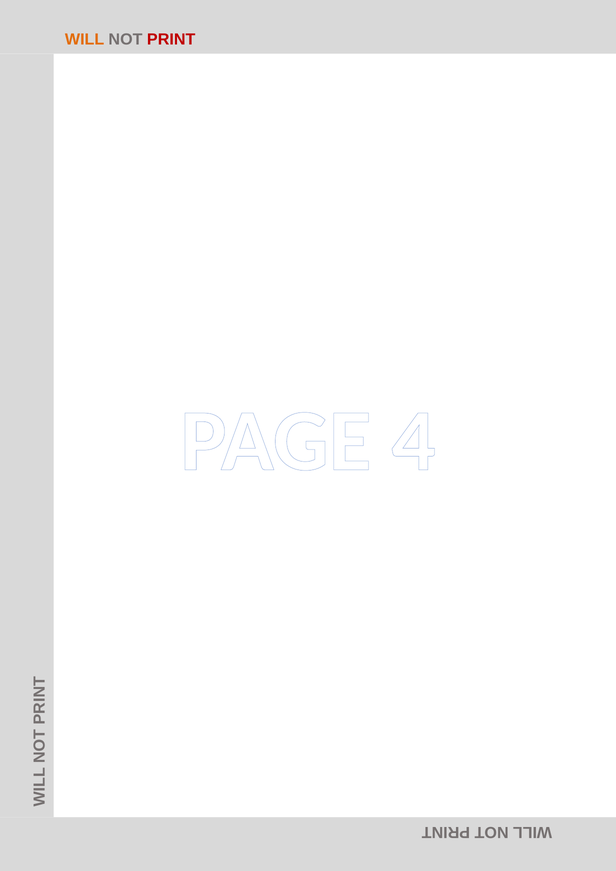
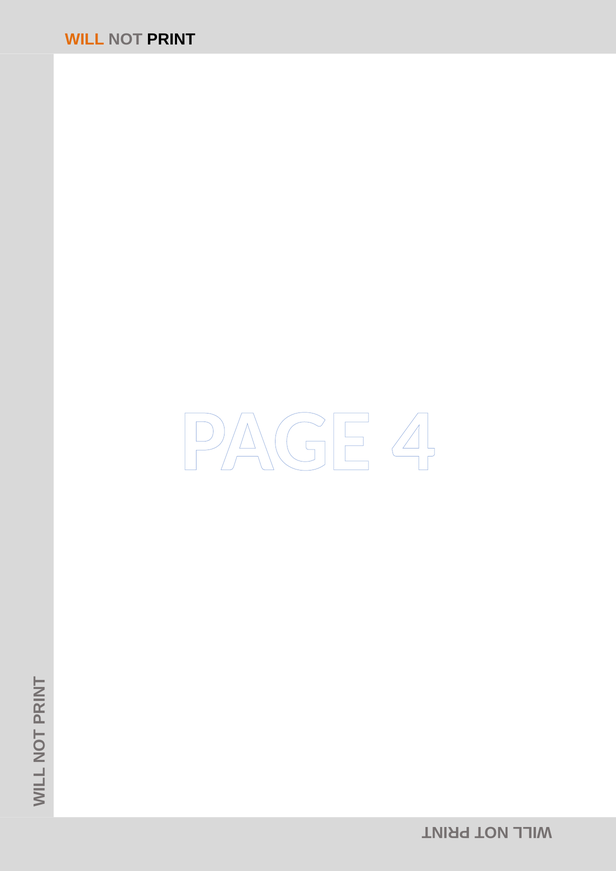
PRINT colour: red -> black (171, 39)
